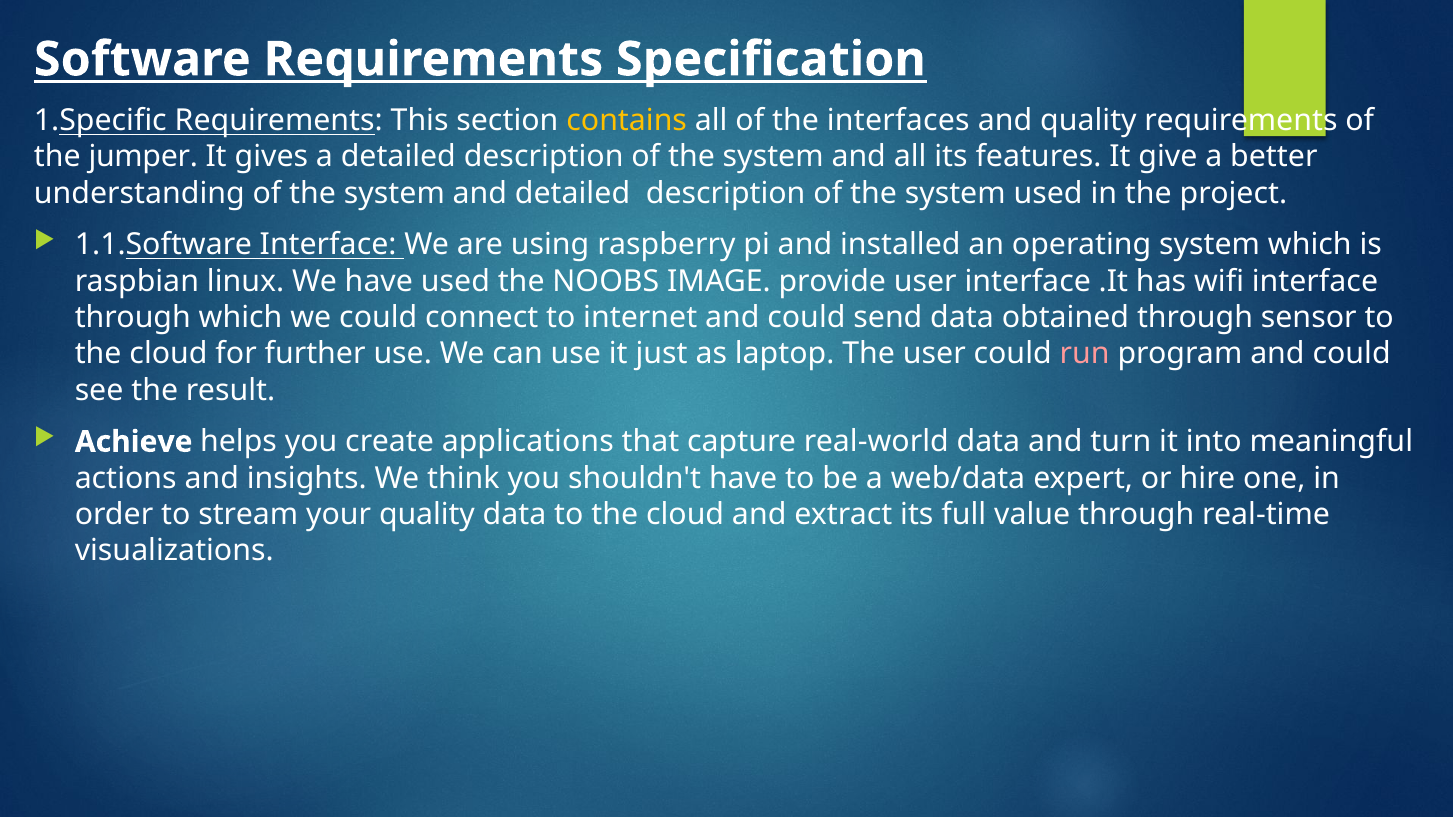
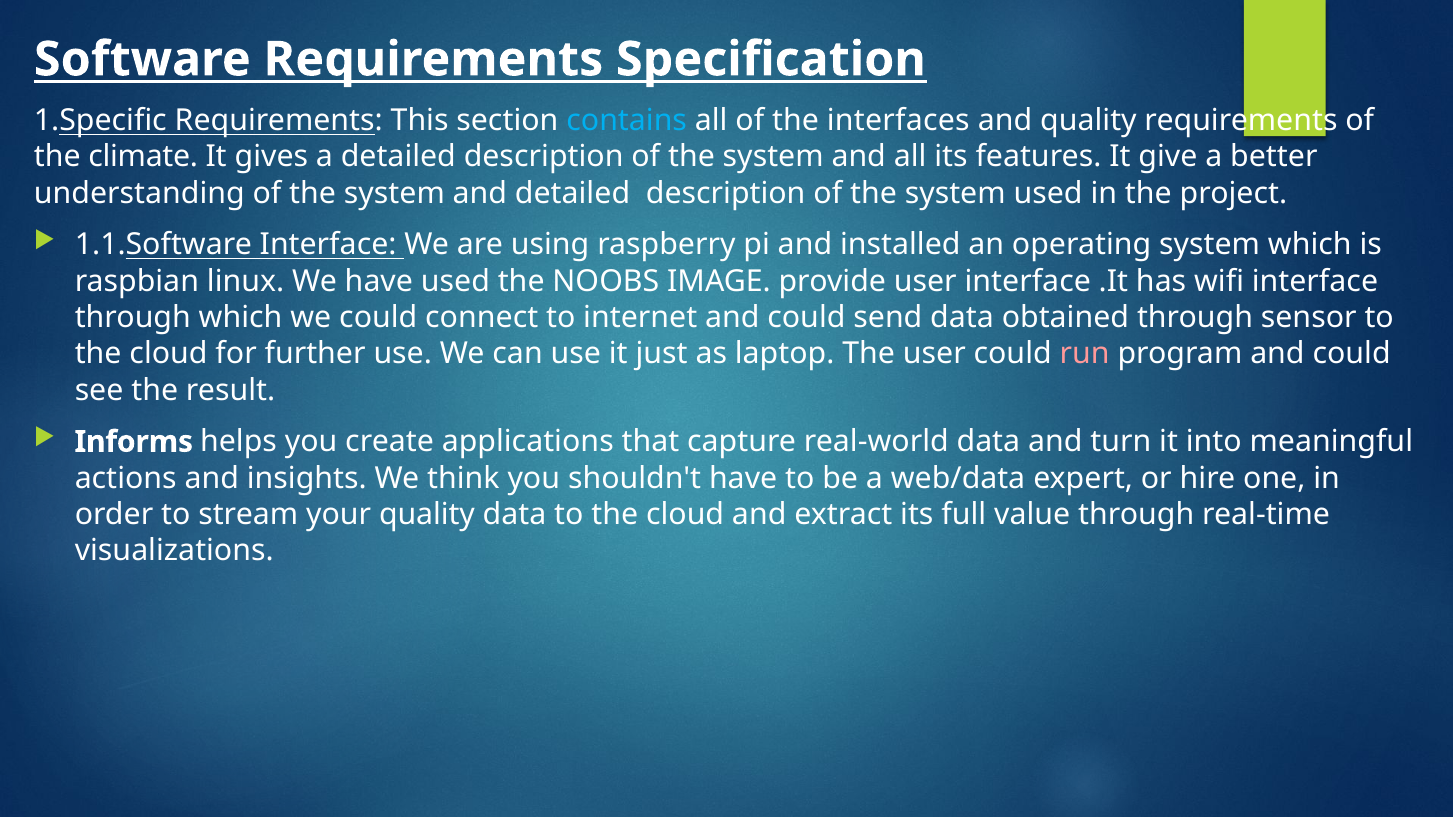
contains colour: yellow -> light blue (627, 121)
jumper: jumper -> climate (143, 157)
Achieve: Achieve -> Informs (134, 442)
